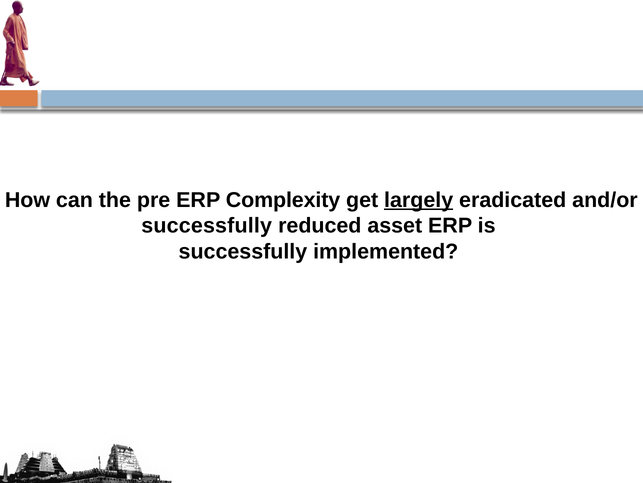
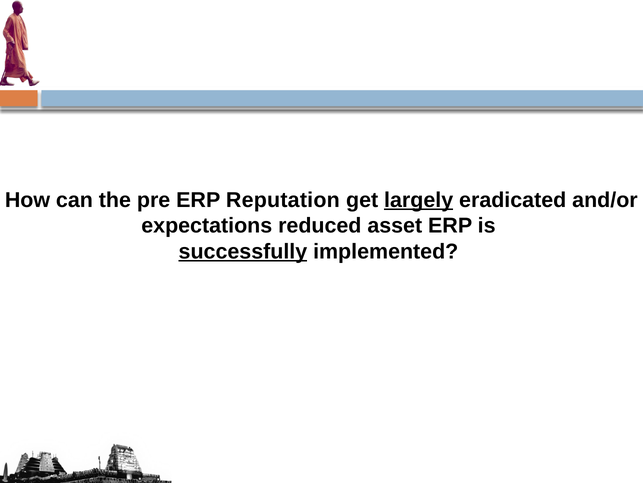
Complexity: Complexity -> Reputation (283, 200)
successfully: successfully -> expectations (207, 225)
successfully underline: none -> present (243, 251)
